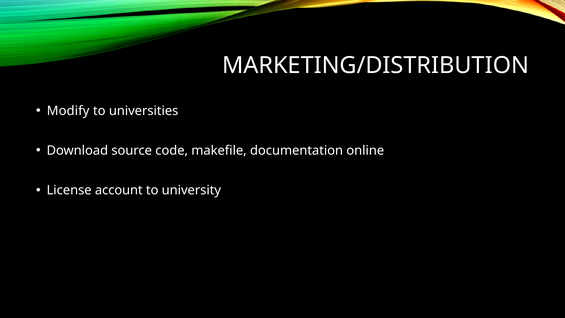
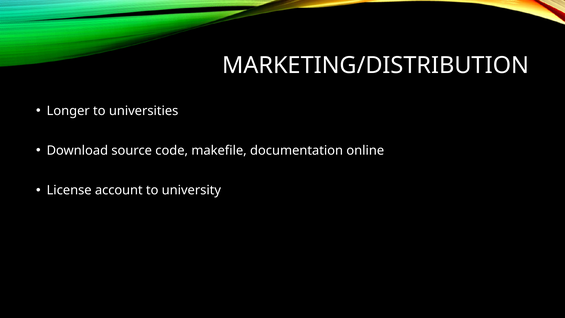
Modify: Modify -> Longer (68, 111)
